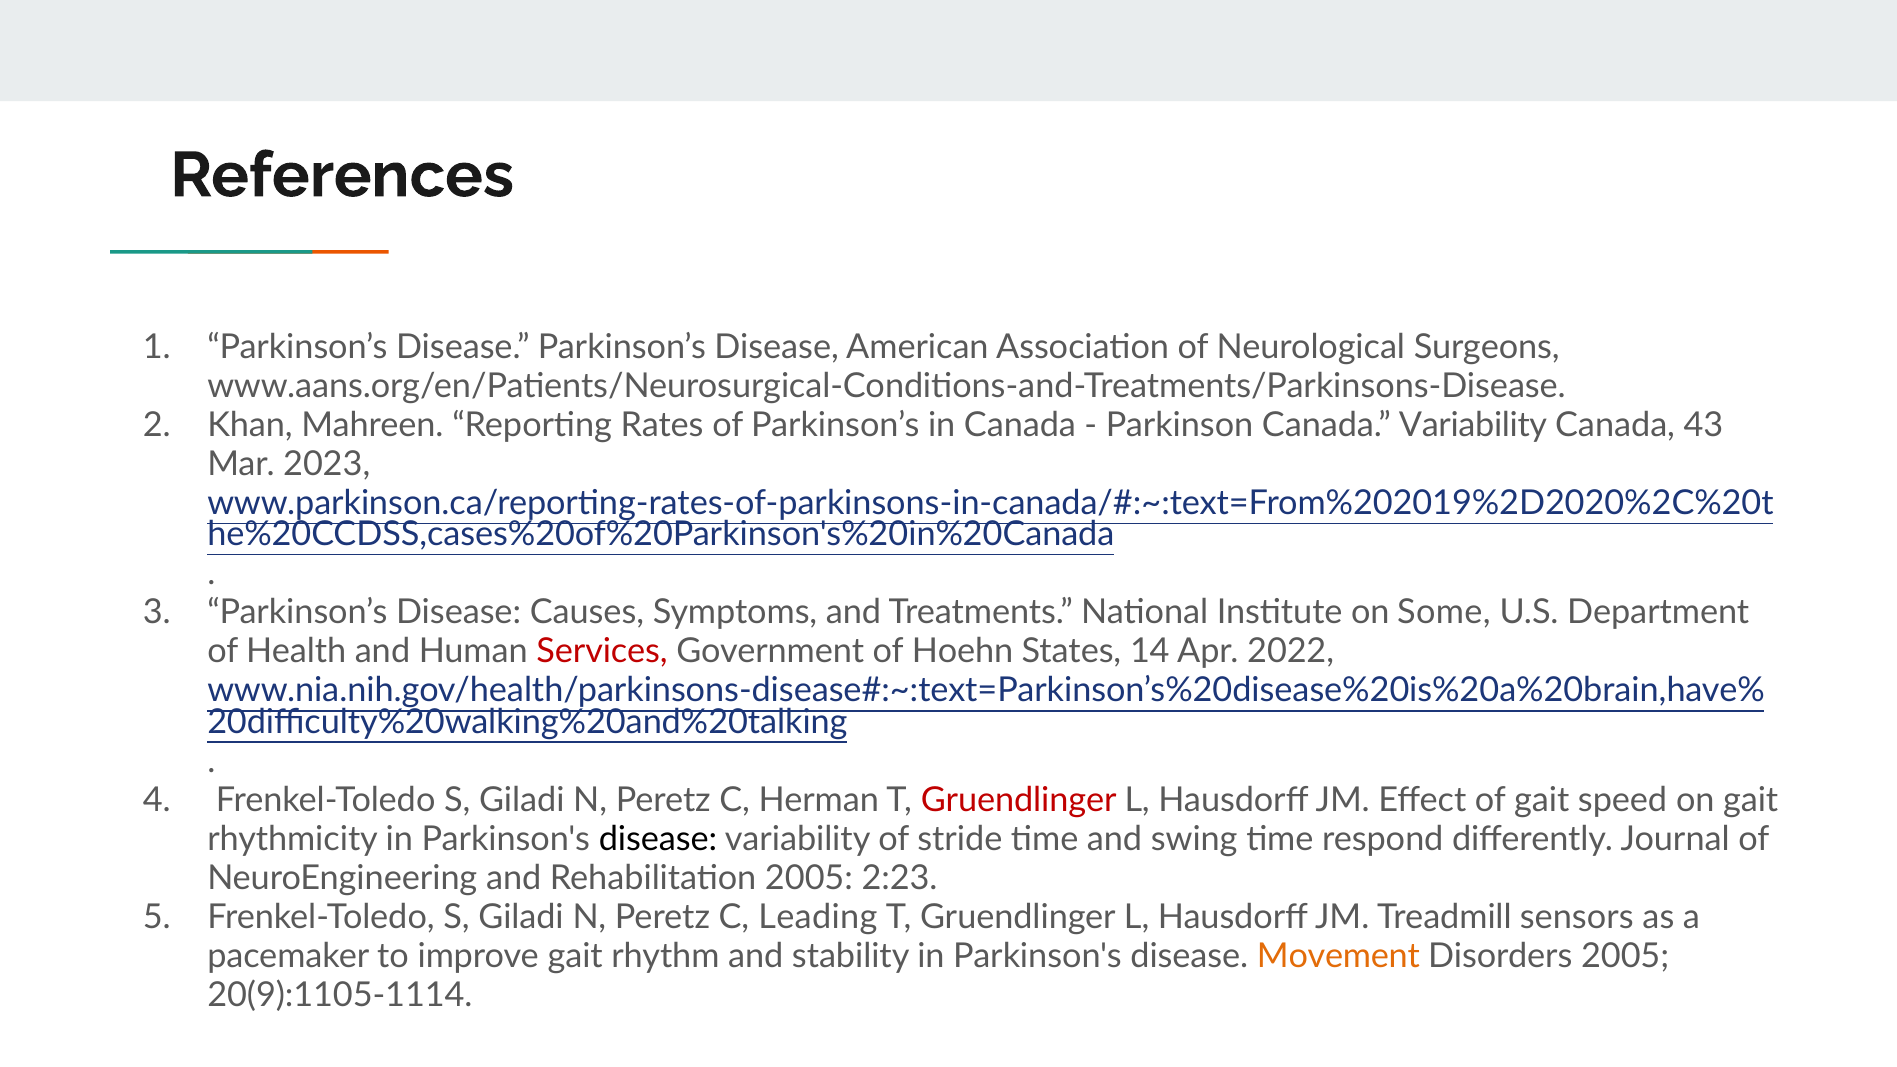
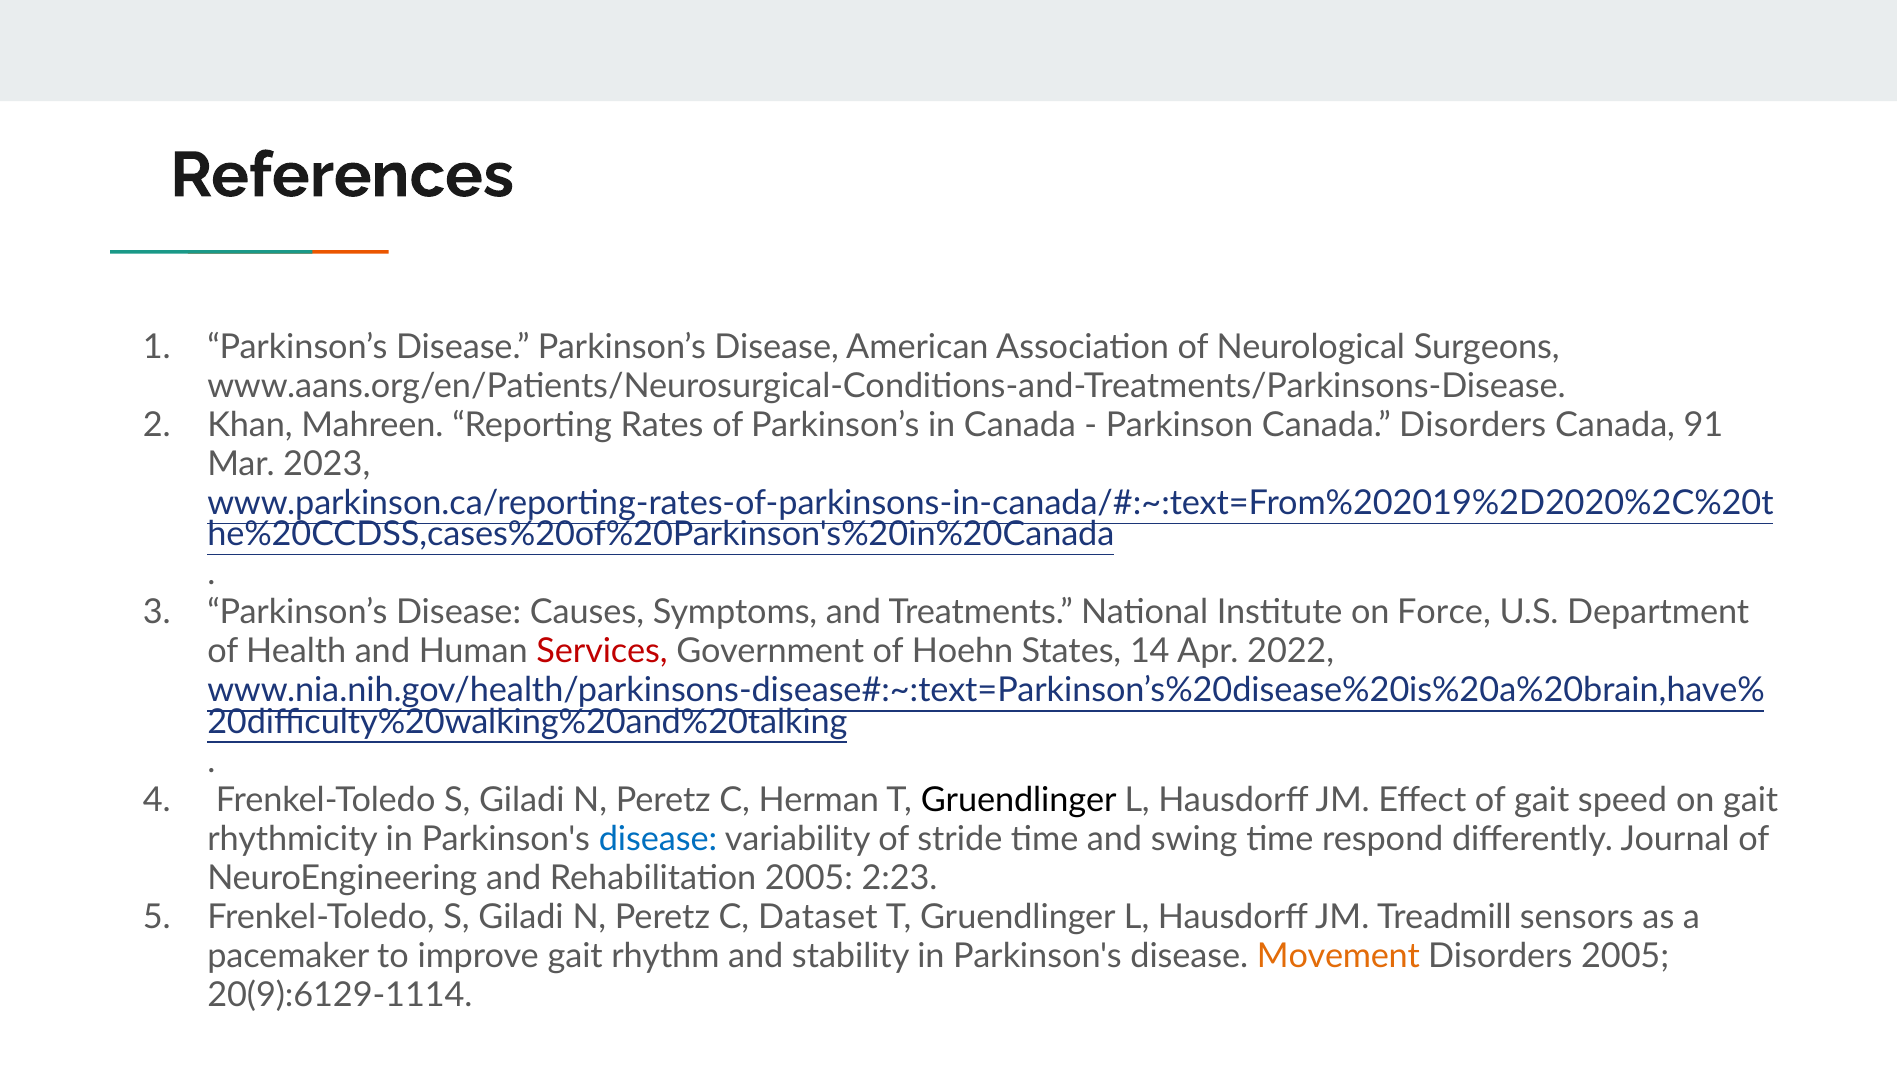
Canada Variability: Variability -> Disorders (1473, 425)
43: 43 -> 91 (1703, 425)
Some: Some -> Force (1444, 613)
Gruendlinger colour: red -> black (1019, 800)
disease colour: black -> blue (658, 839)
Leading: Leading -> Dataset (818, 917)
20(9):1105-1114: 20(9):1105-1114 -> 20(9):6129-1114 (340, 995)
